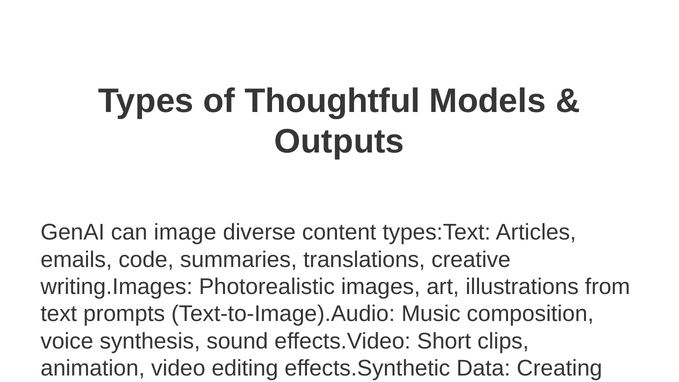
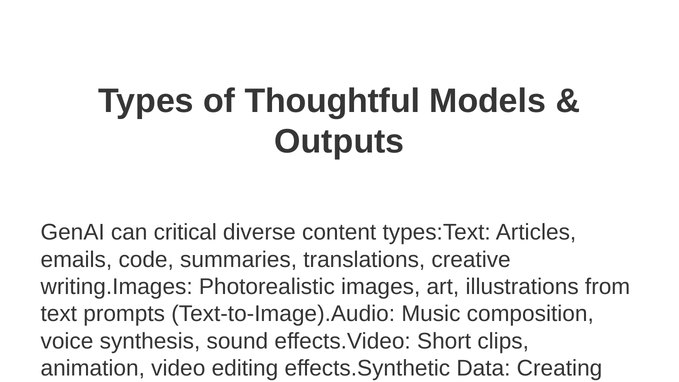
image: image -> critical (185, 232)
